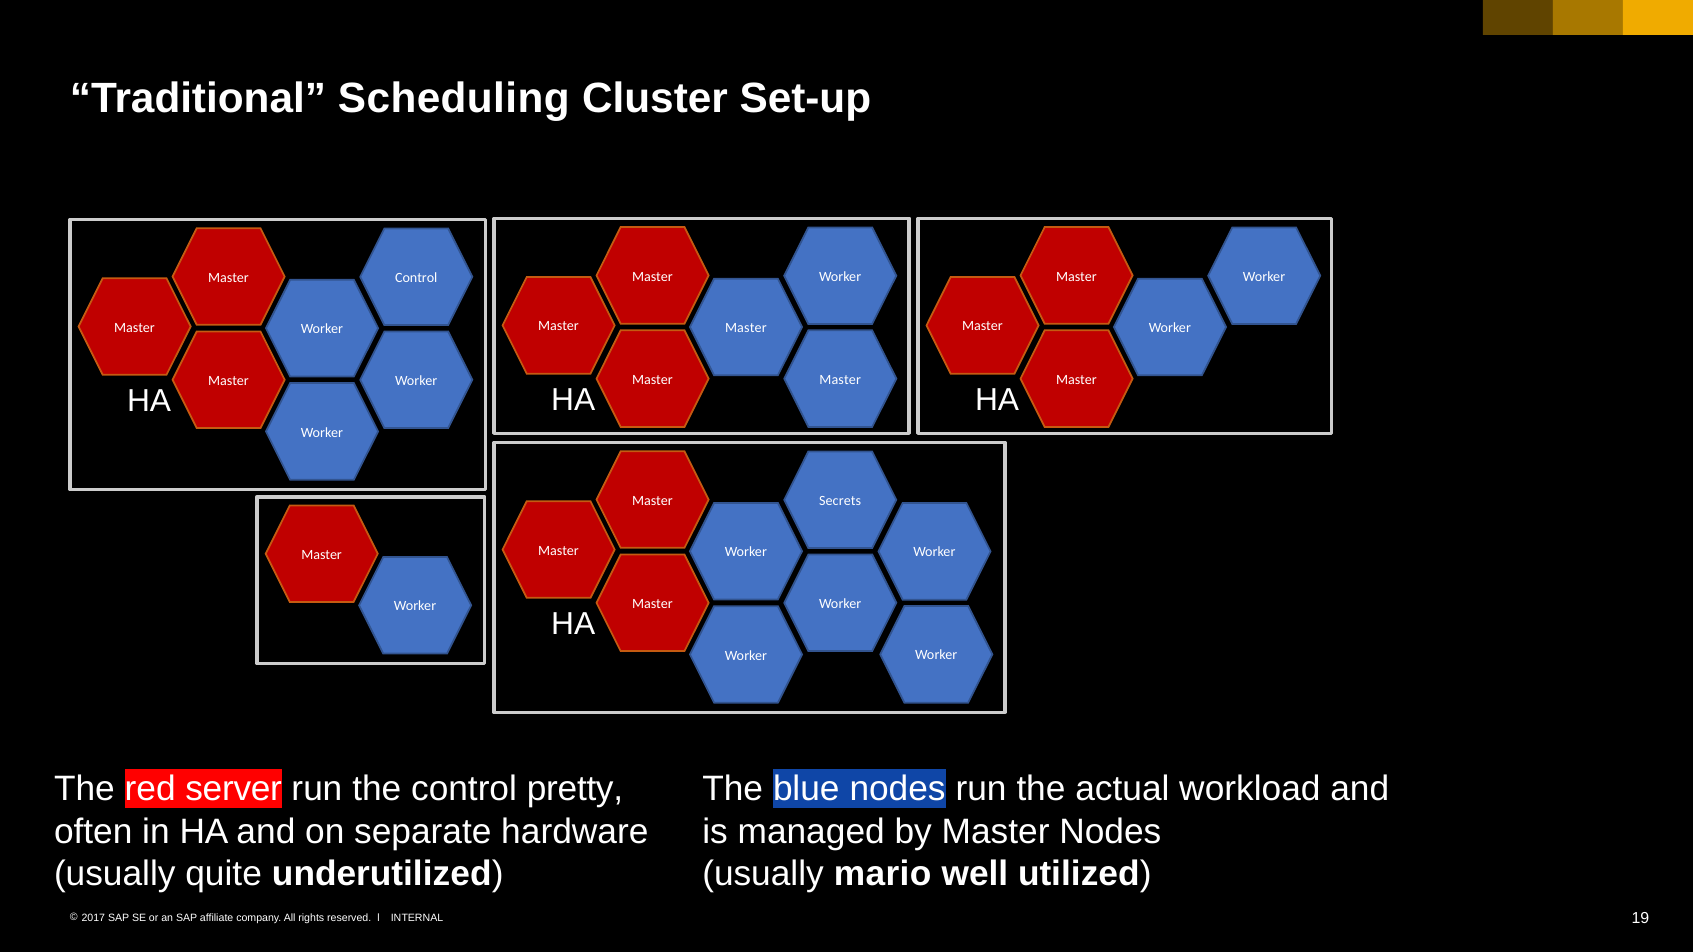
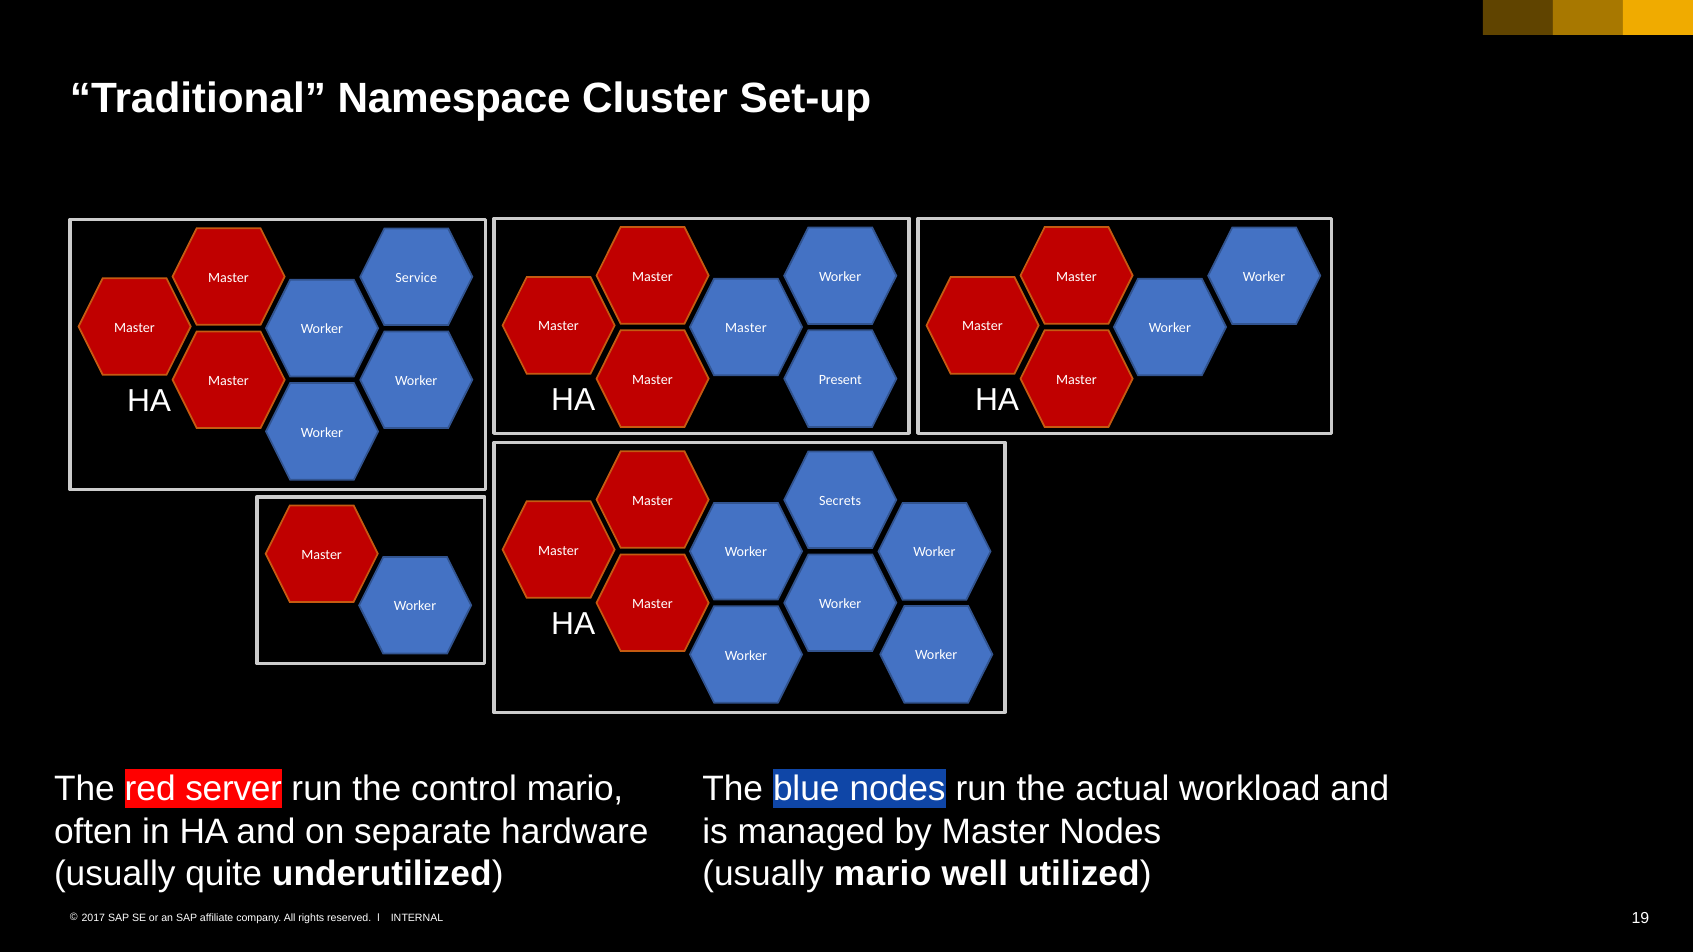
Scheduling: Scheduling -> Namespace (454, 98)
Control: Control -> Service (416, 278)
Master: Master -> Present (840, 380)
control pretty: pretty -> mario (575, 789)
